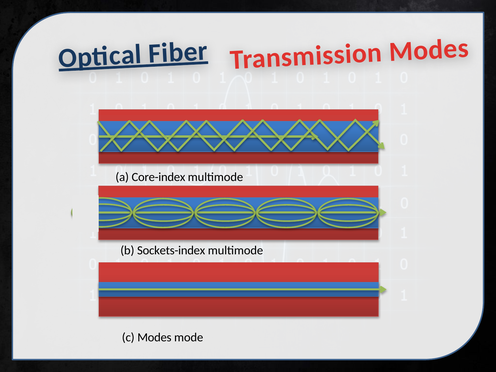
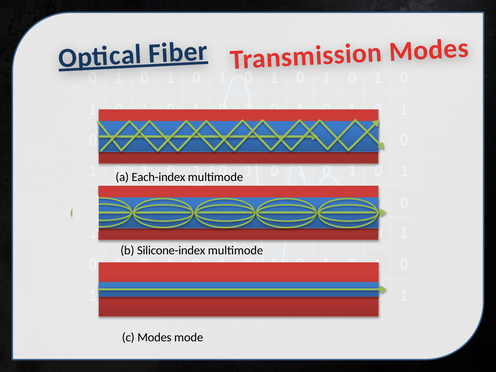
Core-index: Core-index -> Each-index (158, 177)
Sockets-index: Sockets-index -> Silicone-index (171, 250)
